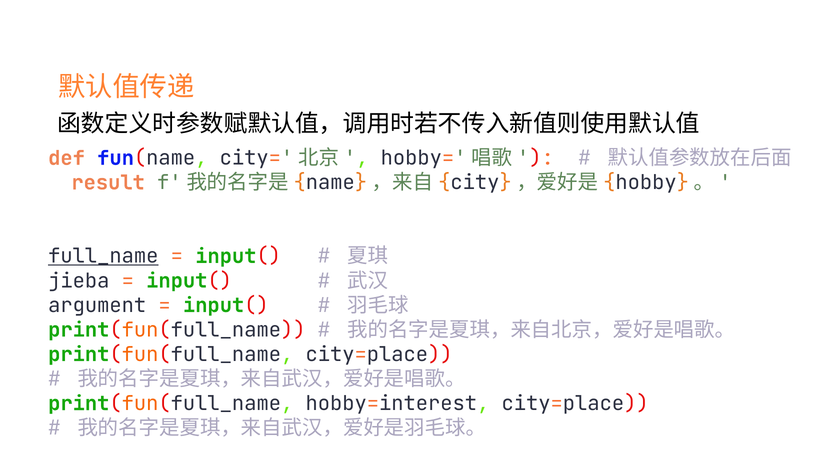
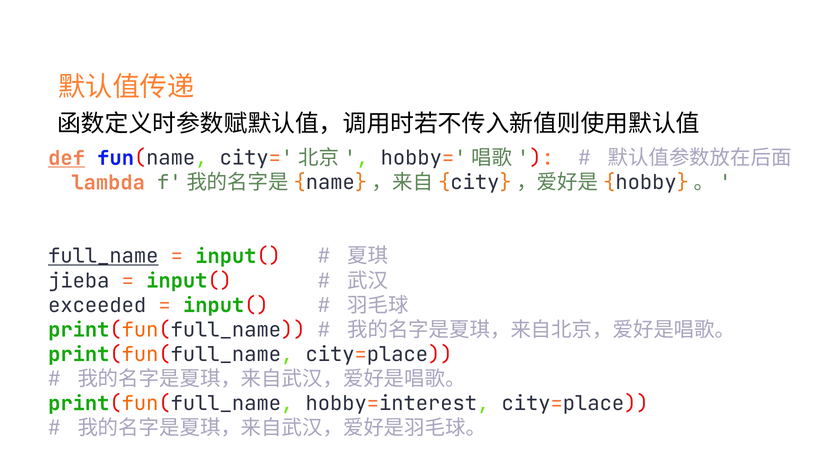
def underline: none -> present (67, 158)
result: result -> lambda (108, 182)
argument: argument -> exceeded (97, 305)
